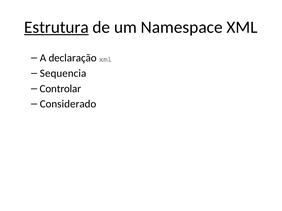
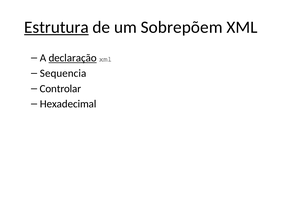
Namespace: Namespace -> Sobrepõem (182, 27)
declaração underline: none -> present (73, 58)
Considerado: Considerado -> Hexadecimal (68, 104)
